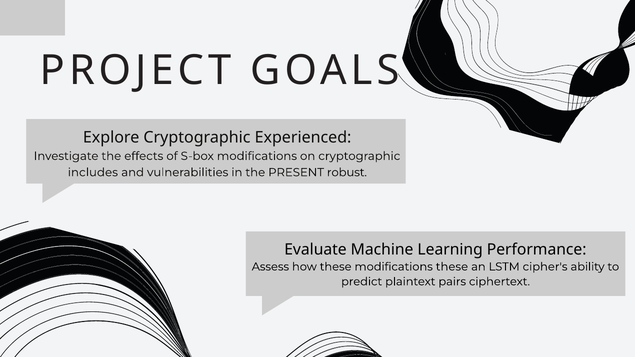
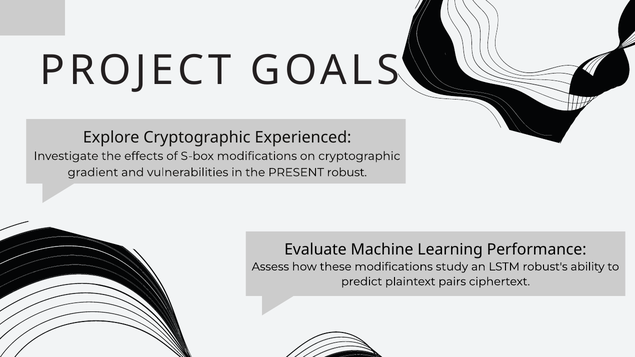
includes: includes -> gradient (93, 172)
modifications these: these -> study (452, 267)
cipher's: cipher's -> robust's (545, 267)
